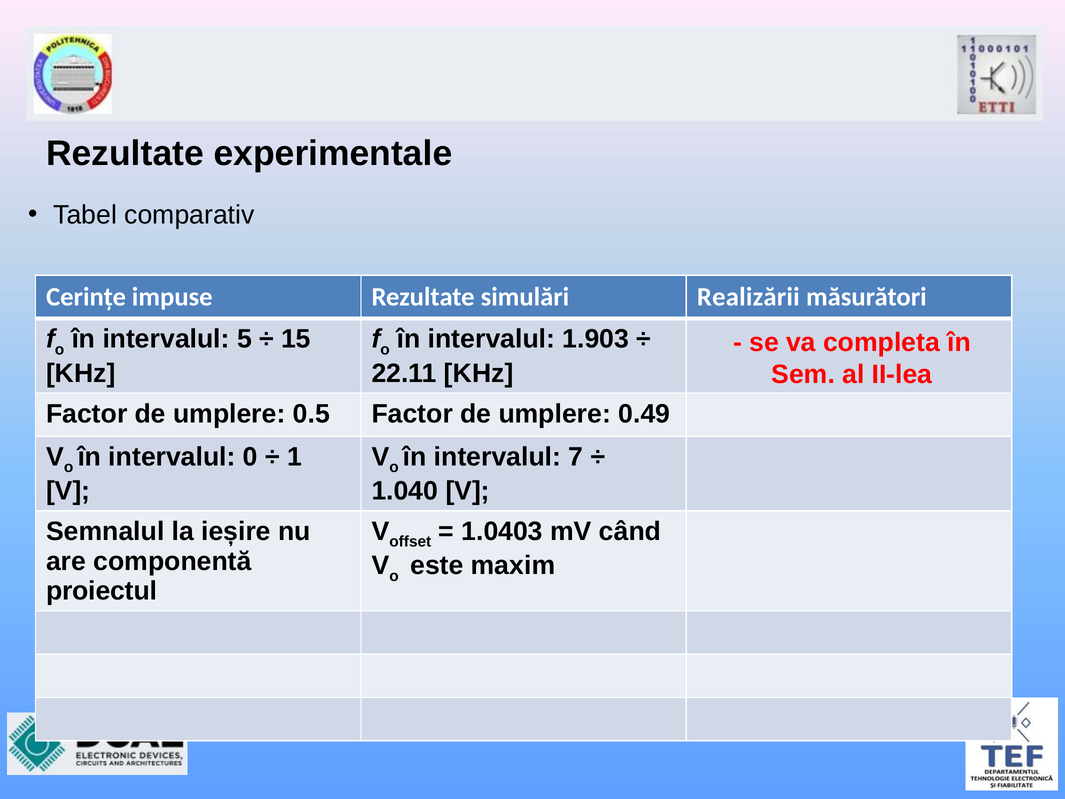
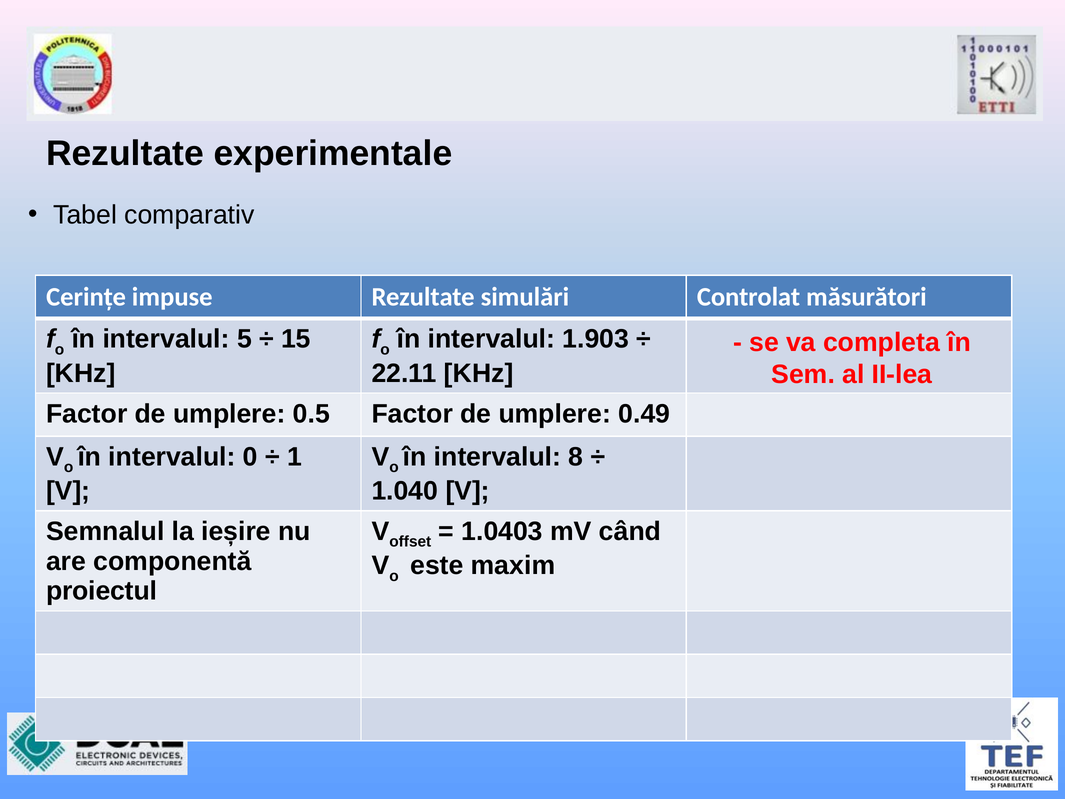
Realizării: Realizării -> Controlat (749, 297)
7: 7 -> 8 (576, 457)
